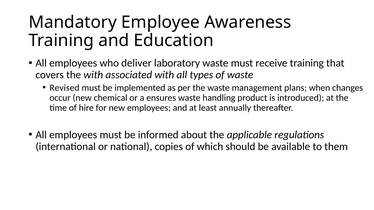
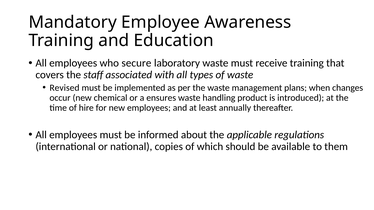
deliver: deliver -> secure (136, 63)
the with: with -> staff (93, 75)
